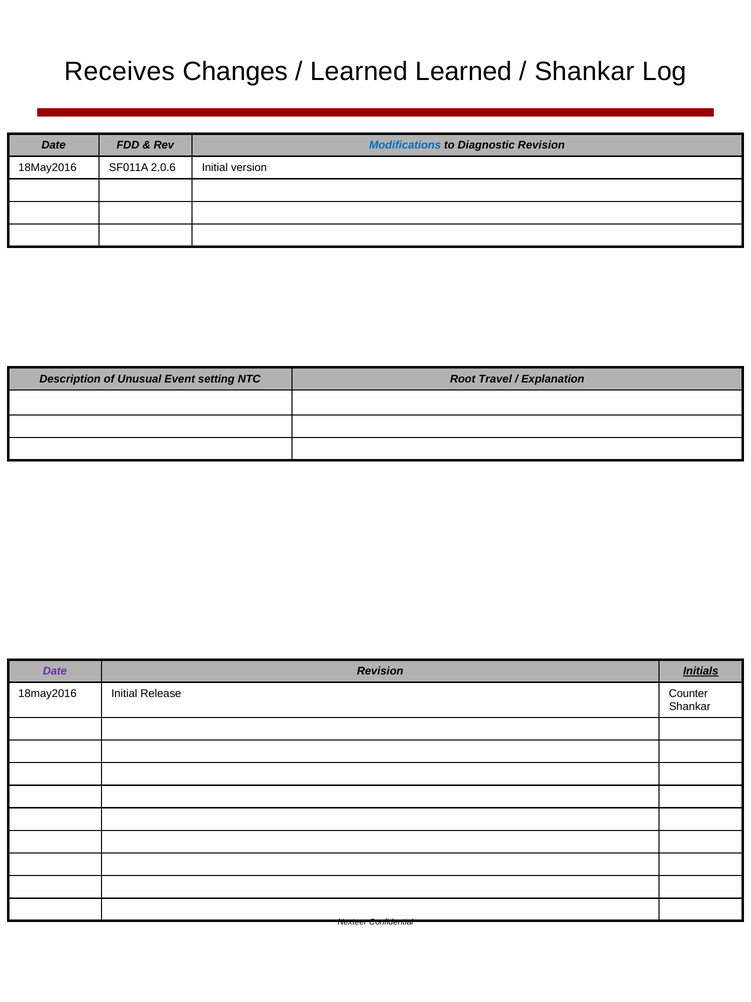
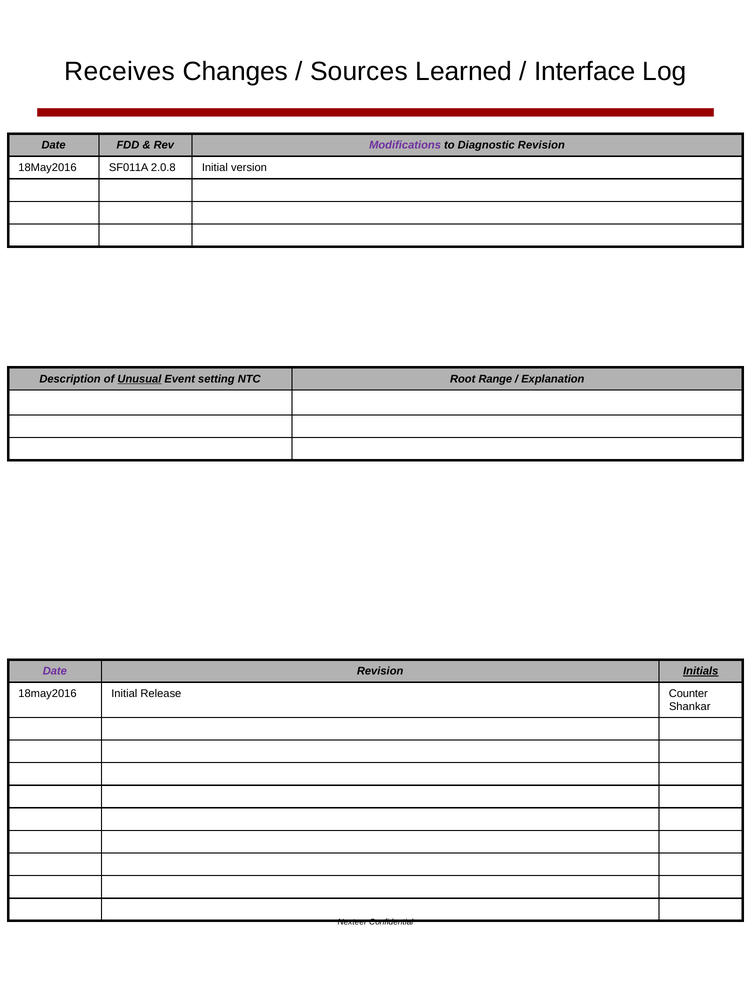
Learned: Learned -> Sources (359, 72)
Shankar: Shankar -> Interface (585, 72)
Modifications colour: blue -> purple (405, 145)
2.0.6: 2.0.6 -> 2.0.8 (163, 168)
Unusual underline: none -> present (139, 379)
Travel: Travel -> Range (495, 379)
